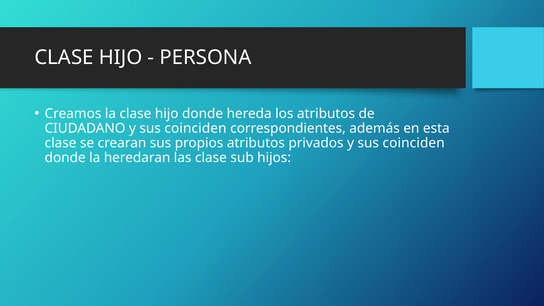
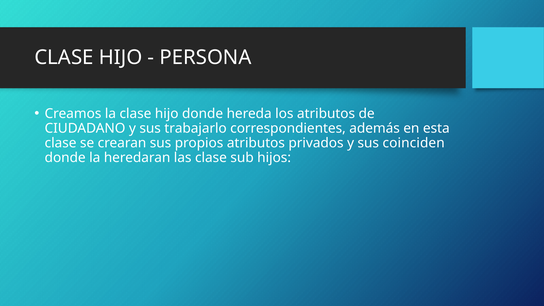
CIUDADANO y sus coinciden: coinciden -> trabajarlo (196, 128)
